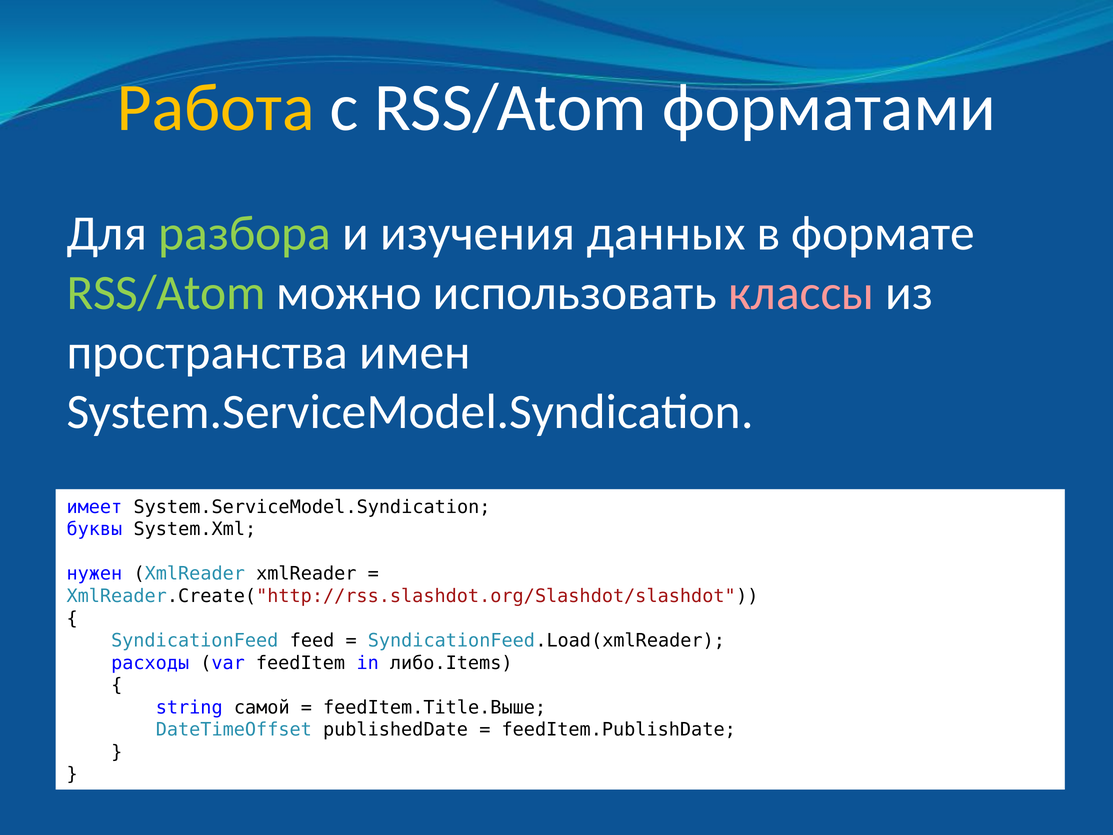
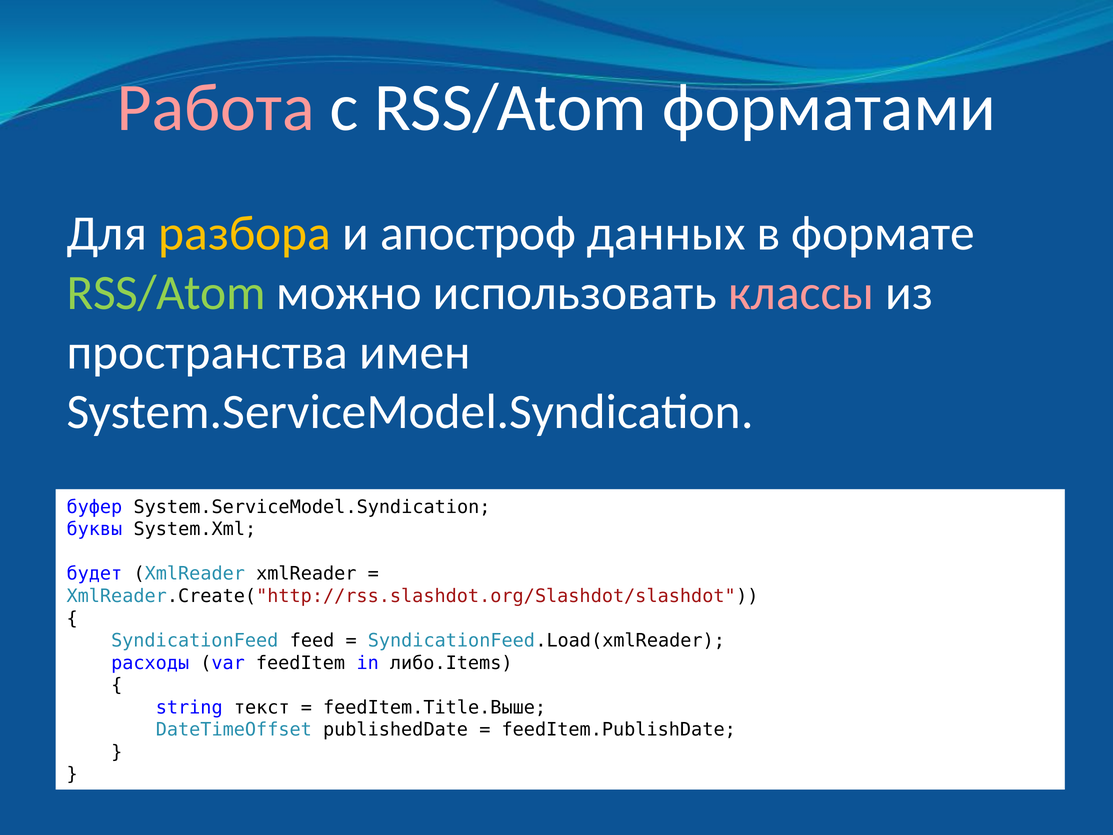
Работа colour: yellow -> pink (216, 108)
разбора colour: light green -> yellow (245, 233)
изучения: изучения -> апостроф (478, 233)
имеет: имеет -> буфер (94, 507)
нужен: нужен -> будет (94, 574)
самой: самой -> текст (262, 707)
